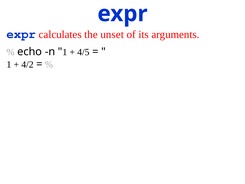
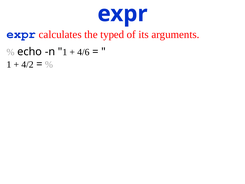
unset: unset -> typed (112, 34)
4/5: 4/5 -> 4/6 (83, 52)
